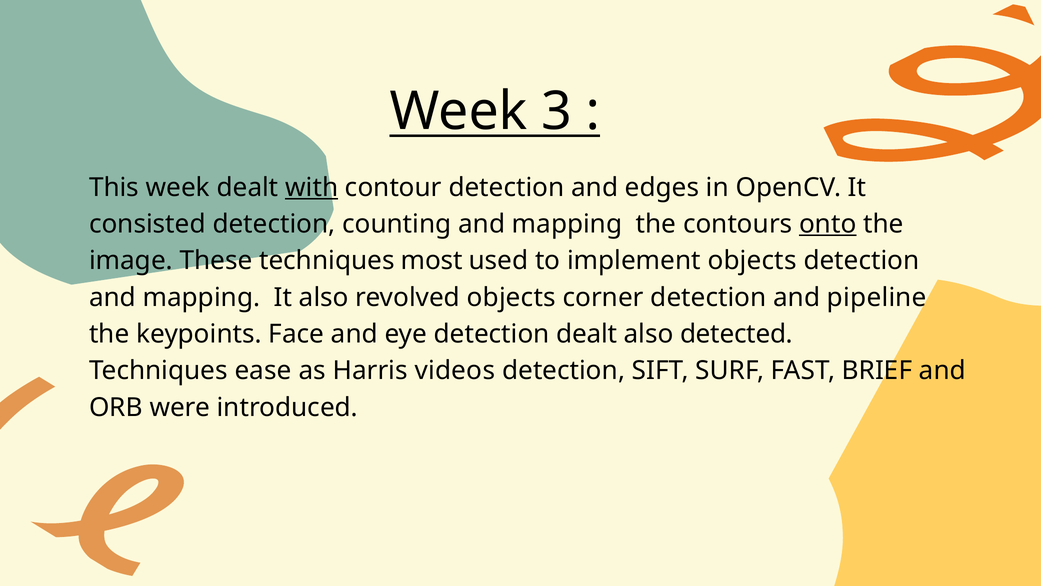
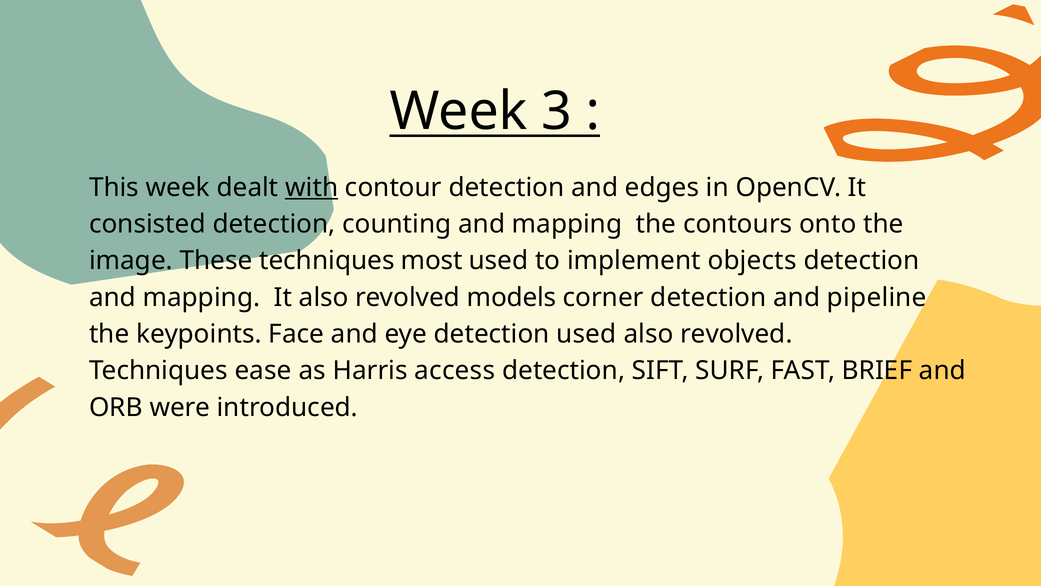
onto underline: present -> none (828, 224)
revolved objects: objects -> models (511, 297)
detection dealt: dealt -> used (586, 334)
detected: detected -> revolved (736, 334)
videos: videos -> access (455, 370)
